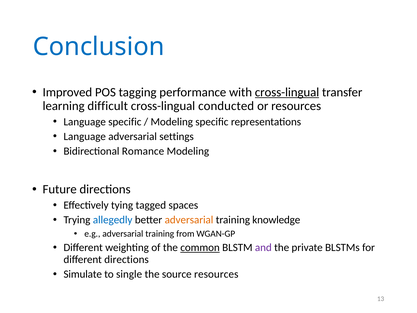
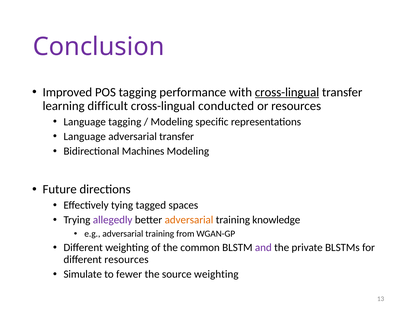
Conclusion colour: blue -> purple (99, 47)
Language specific: specific -> tagging (125, 122)
adversarial settings: settings -> transfer (177, 136)
Romance: Romance -> Machines (143, 151)
allegedly colour: blue -> purple (113, 220)
common underline: present -> none (200, 247)
different directions: directions -> resources (126, 259)
single: single -> fewer (129, 274)
source resources: resources -> weighting (216, 274)
